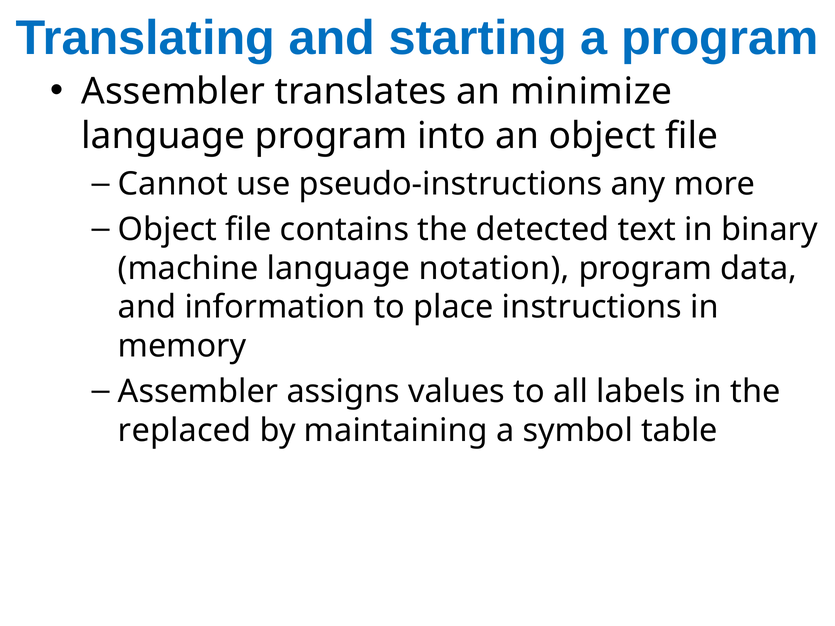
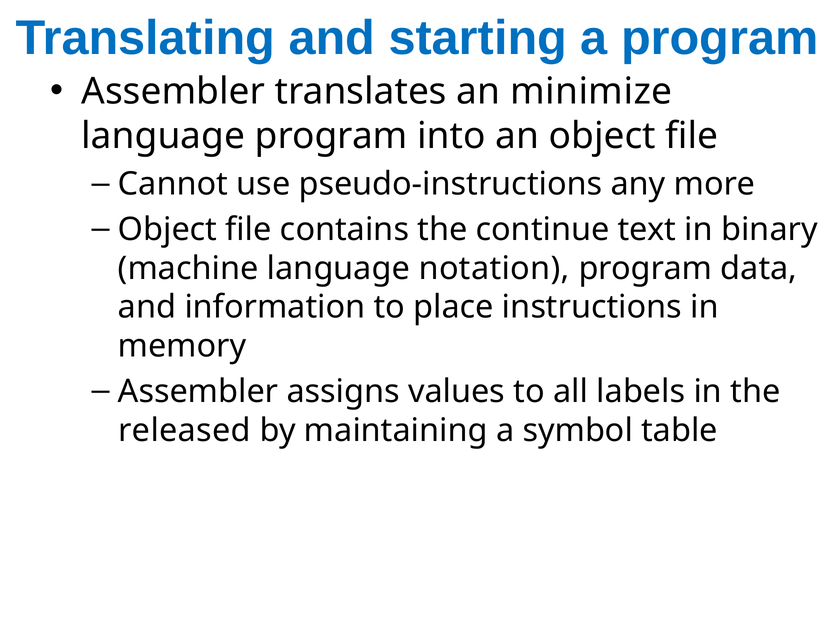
detected: detected -> continue (543, 230)
replaced: replaced -> released (185, 431)
